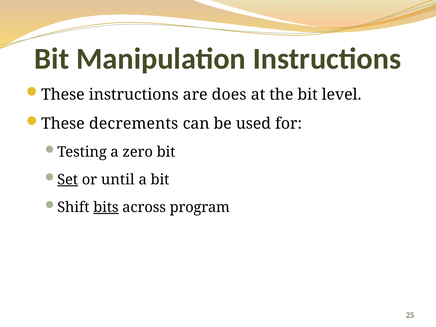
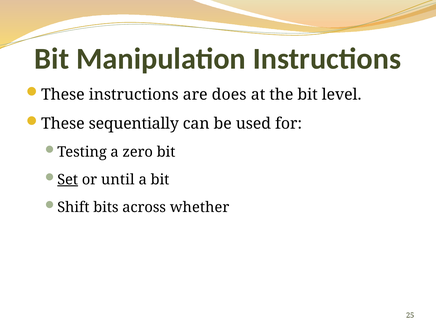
decrements: decrements -> sequentially (134, 124)
bits underline: present -> none (106, 207)
program: program -> whether (200, 207)
